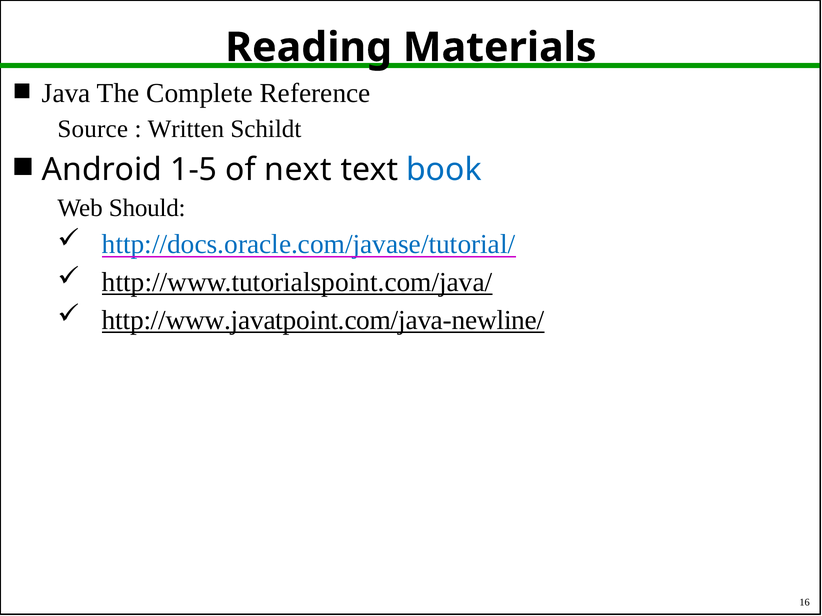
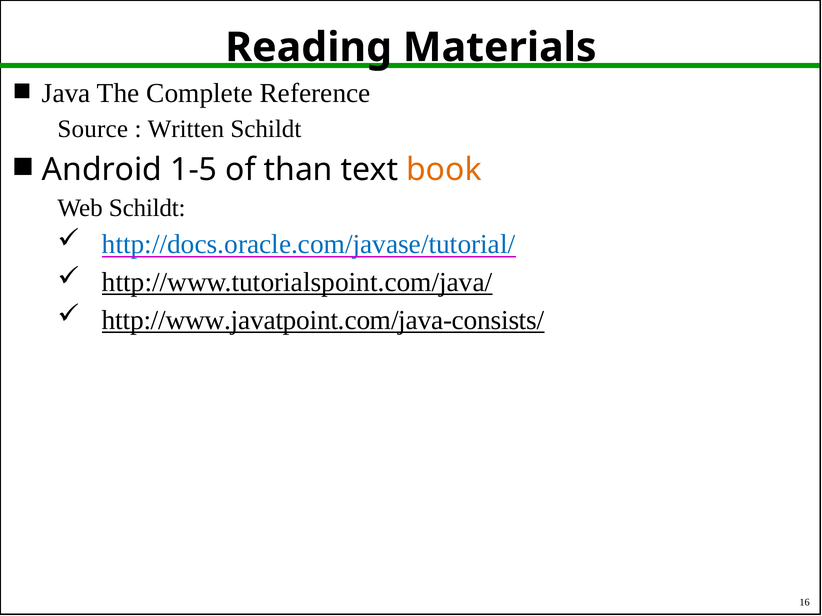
next: next -> than (298, 170)
book colour: blue -> orange (444, 170)
Web Should: Should -> Schildt (147, 208)
http://www.javatpoint.com/java-newline/: http://www.javatpoint.com/java-newline/ -> http://www.javatpoint.com/java-consists/ (323, 320)
